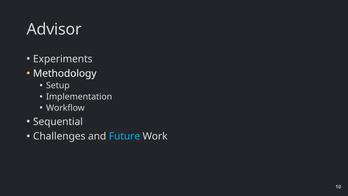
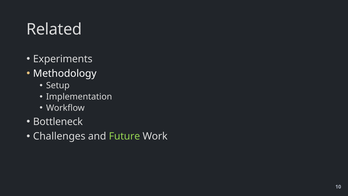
Advisor: Advisor -> Related (54, 29)
Sequential: Sequential -> Bottleneck (58, 122)
Future colour: light blue -> light green (124, 136)
